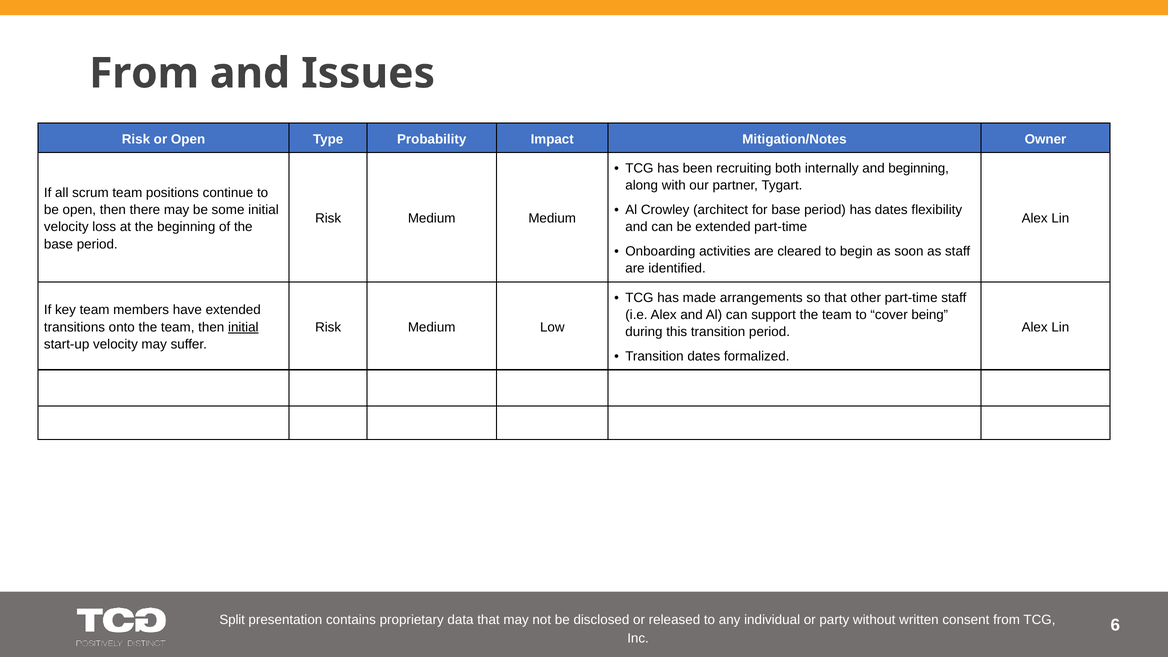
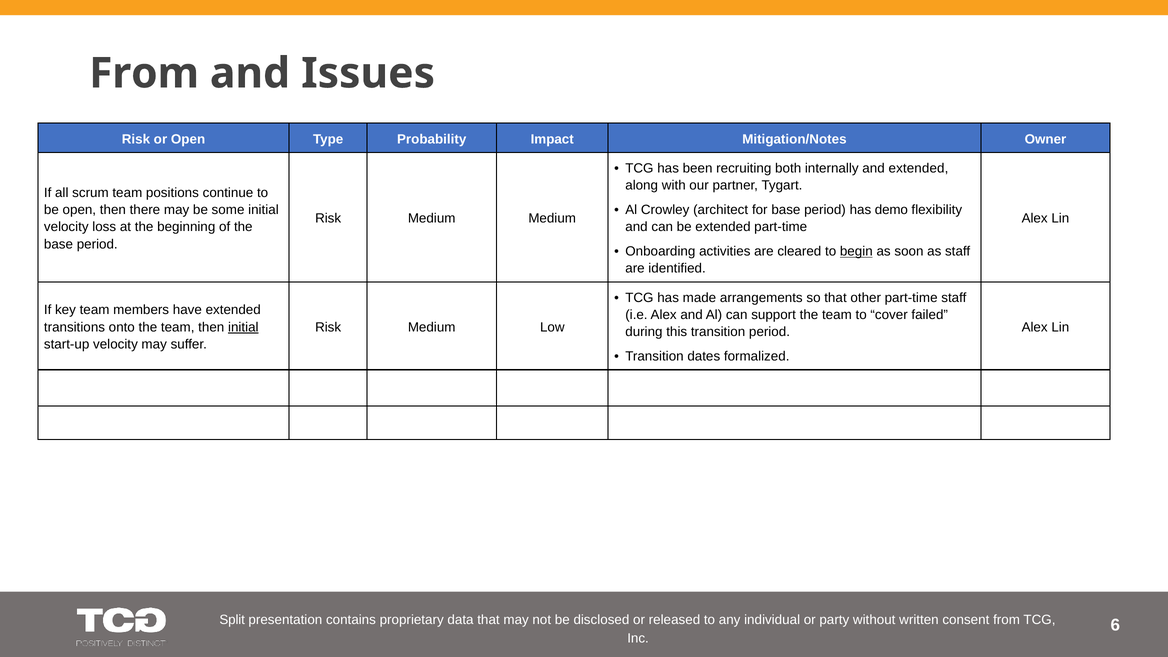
and beginning: beginning -> extended (918, 168)
has dates: dates -> demo (891, 210)
begin underline: none -> present (856, 251)
being: being -> failed (930, 315)
